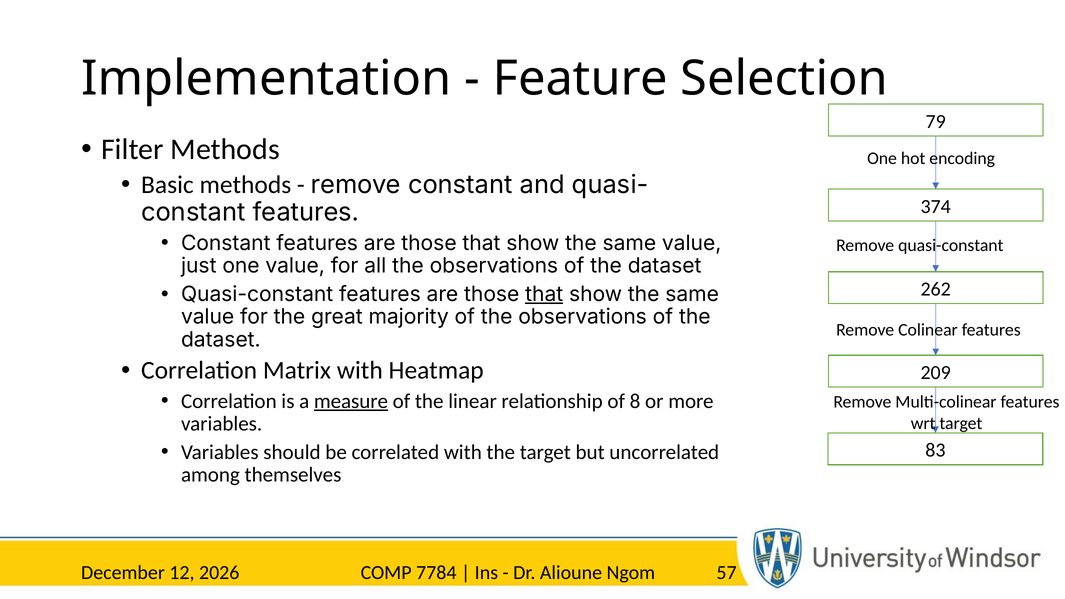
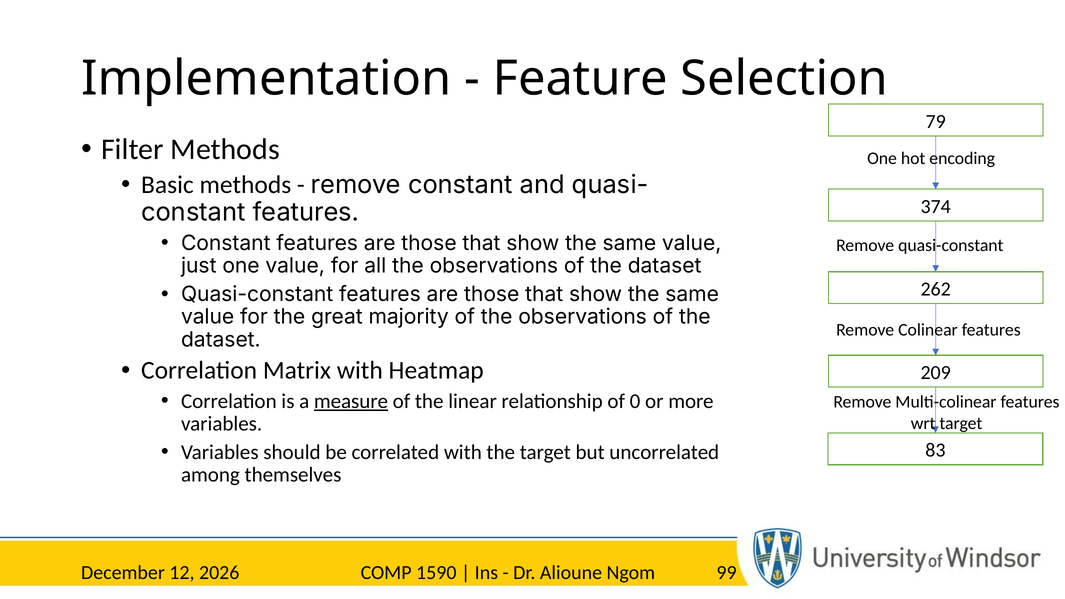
that underline: present -> none (544, 294)
8: 8 -> 0 (635, 401)
7784: 7784 -> 1590 (436, 573)
57: 57 -> 99 (727, 573)
